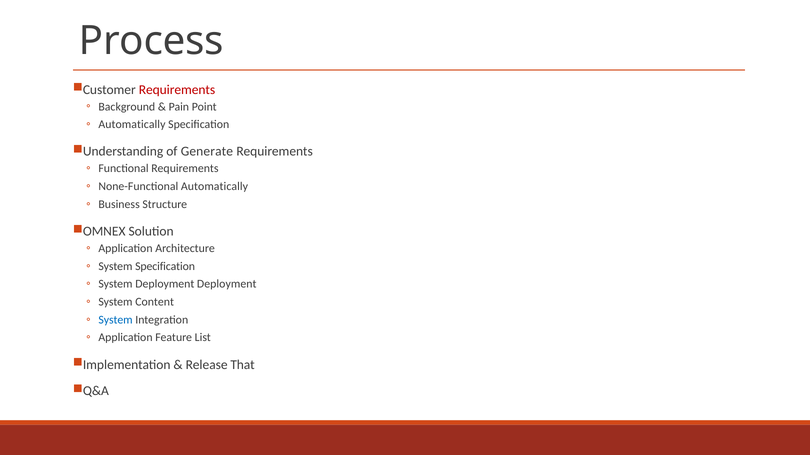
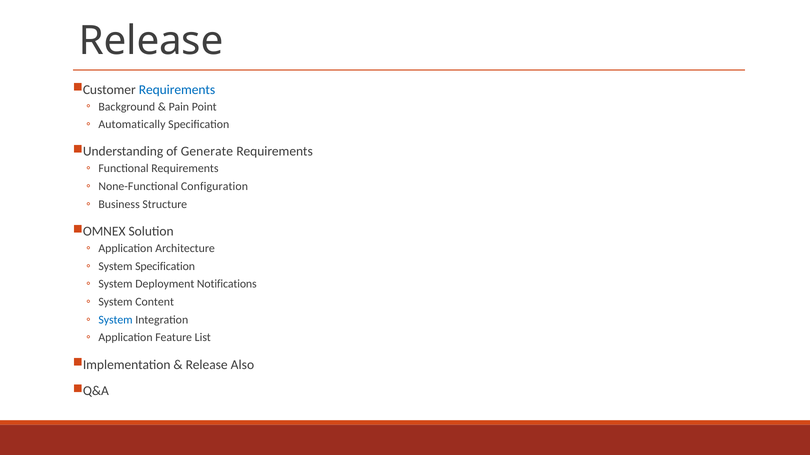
Process: Process -> Release (151, 41)
Requirements colour: red -> blue (177, 90)
None-Functional Automatically: Automatically -> Configuration (214, 187)
Deployment Deployment: Deployment -> Notifications (227, 284)
That: That -> Also (242, 365)
